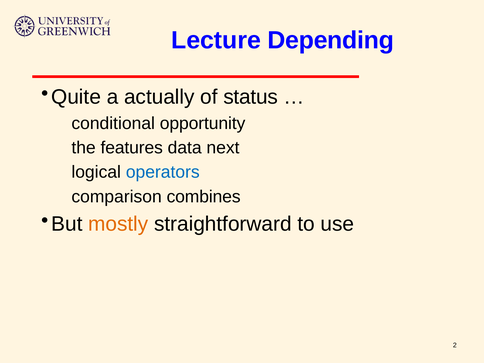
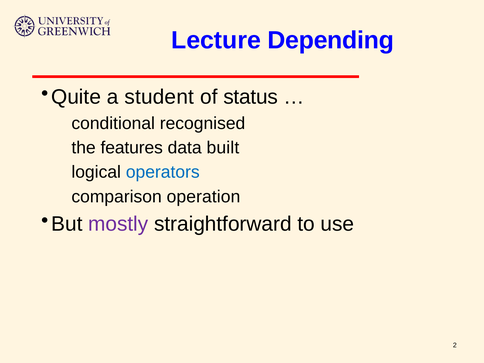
actually: actually -> student (159, 97)
opportunity: opportunity -> recognised (203, 123)
next: next -> built (223, 148)
combines: combines -> operation (203, 197)
mostly colour: orange -> purple (118, 224)
